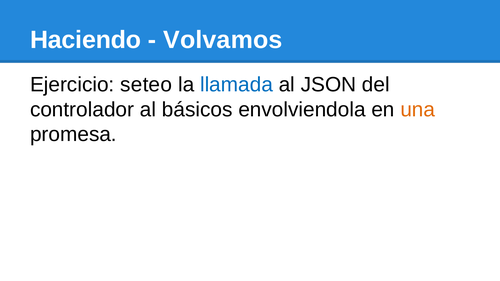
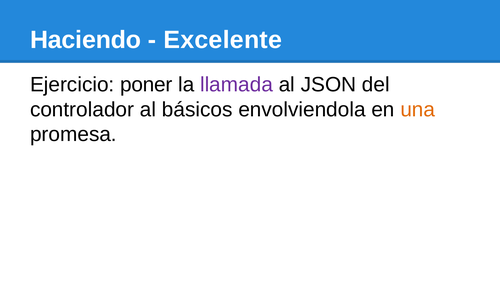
Volvamos: Volvamos -> Excelente (223, 40)
seteo: seteo -> poner (146, 85)
llamada colour: blue -> purple (236, 85)
